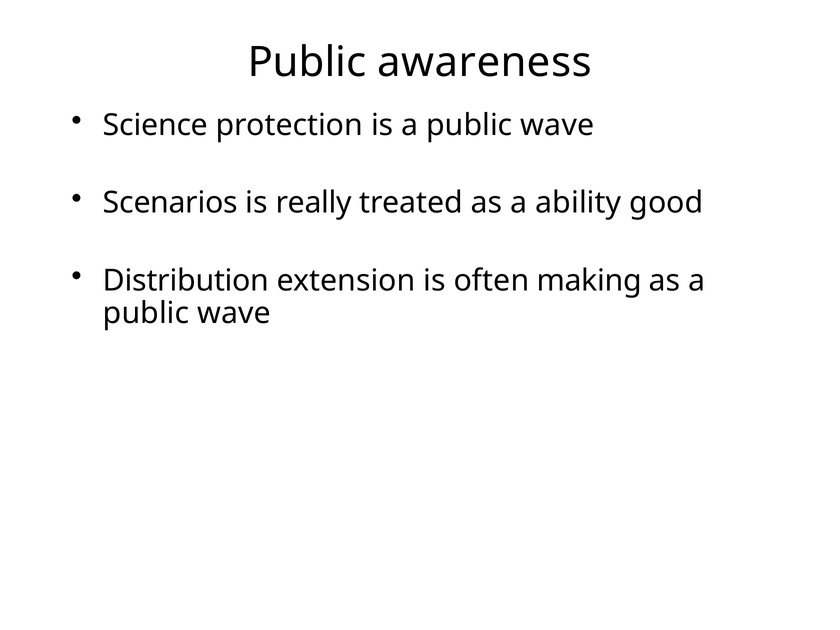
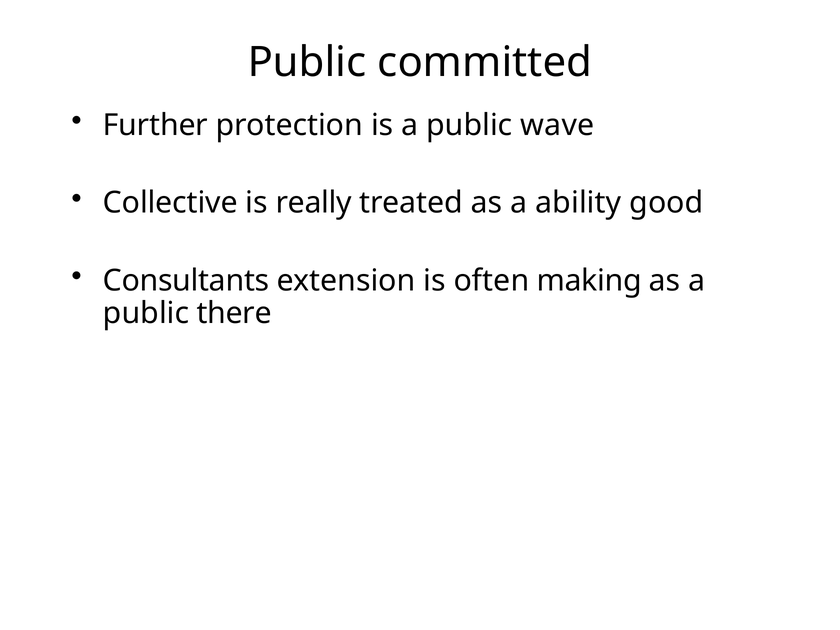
awareness: awareness -> committed (485, 62)
Science: Science -> Further (155, 125)
Scenarios: Scenarios -> Collective (170, 203)
Distribution: Distribution -> Consultants (186, 281)
wave: wave -> there (234, 313)
